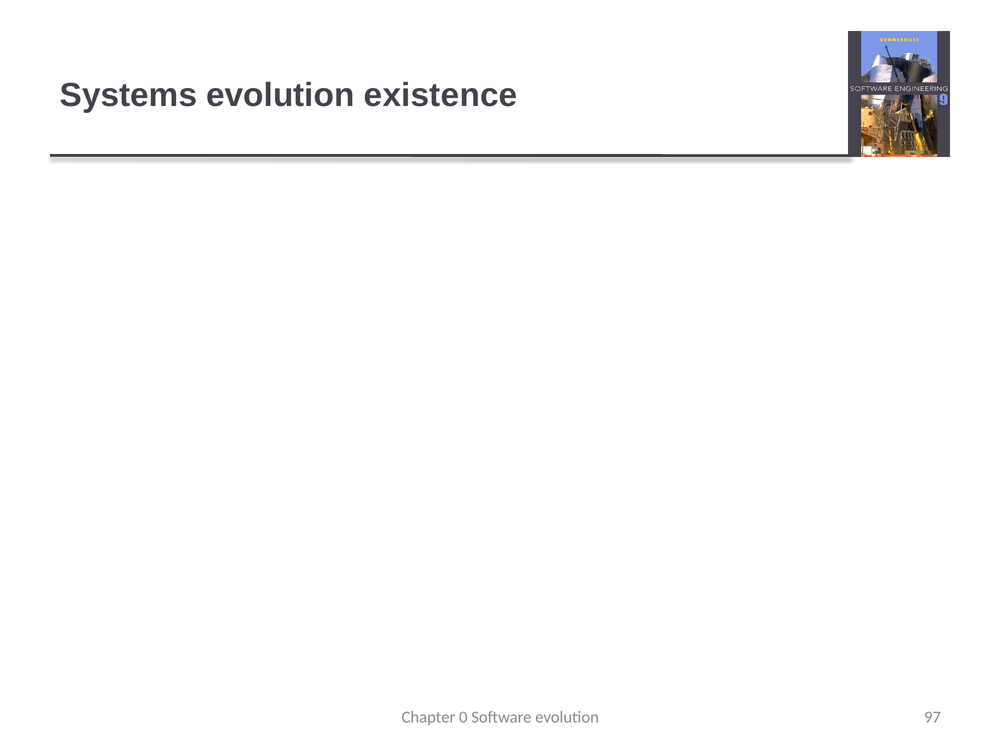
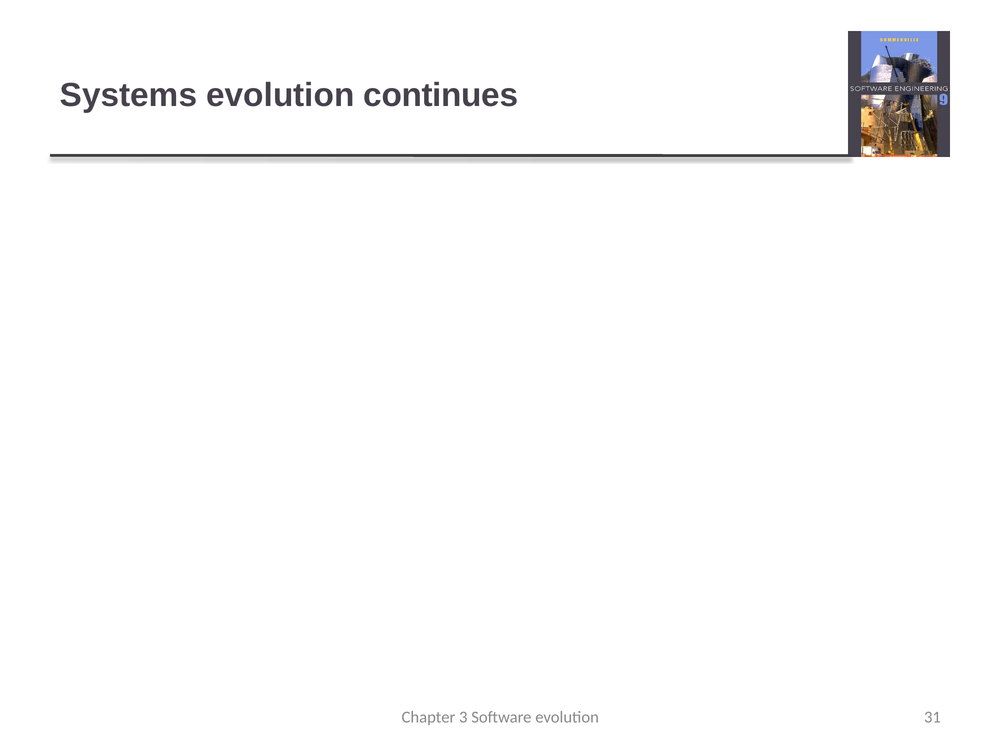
existence: existence -> continues (441, 95)
0: 0 -> 3 (463, 717)
97: 97 -> 31 (932, 717)
